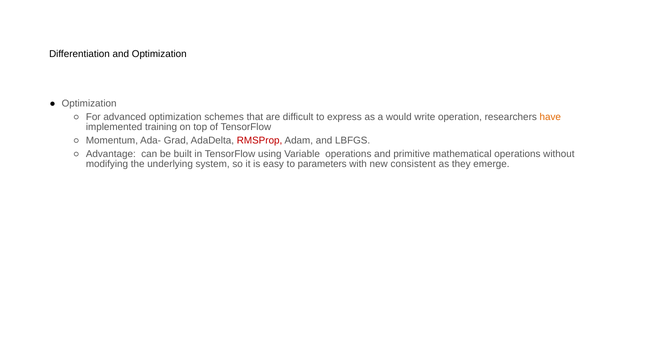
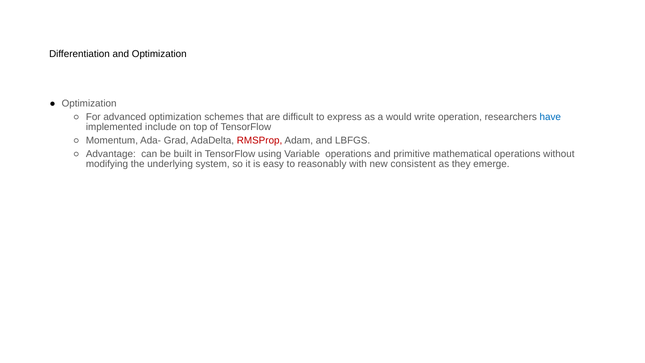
have colour: orange -> blue (550, 117)
training: training -> include (161, 127)
parameters: parameters -> reasonably (322, 164)
